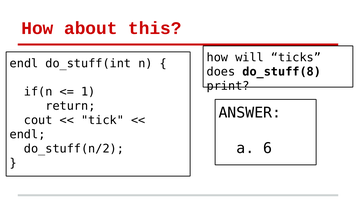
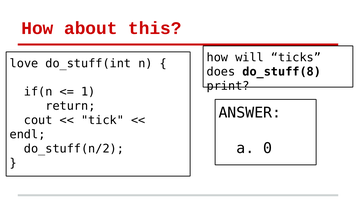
endl: endl -> love (24, 63)
6: 6 -> 0 (268, 149)
